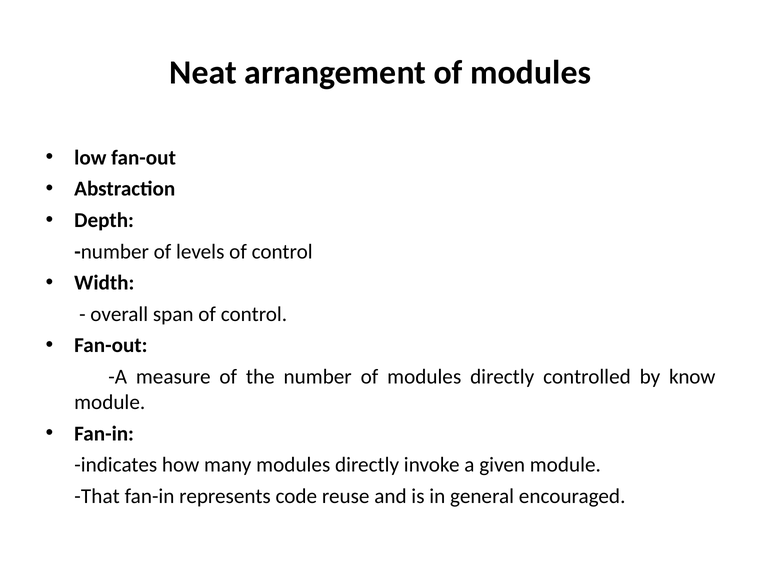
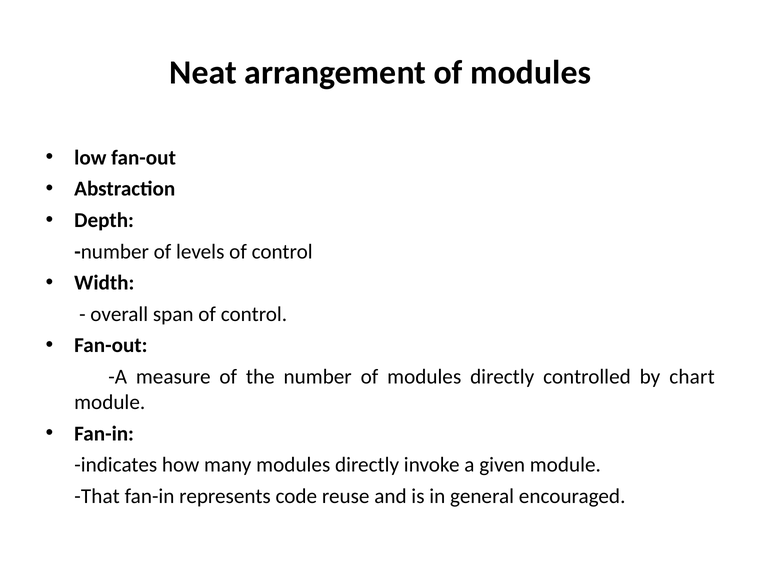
know: know -> chart (692, 377)
